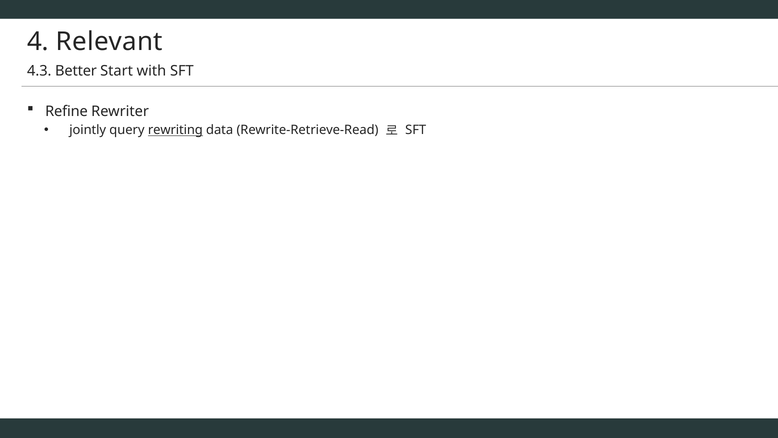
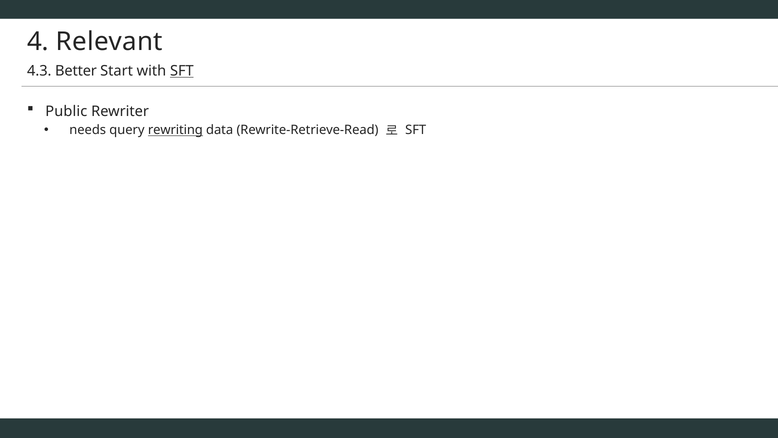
SFT underline: none -> present (182, 71)
Refine: Refine -> Public (66, 111)
jointly: jointly -> needs (88, 130)
